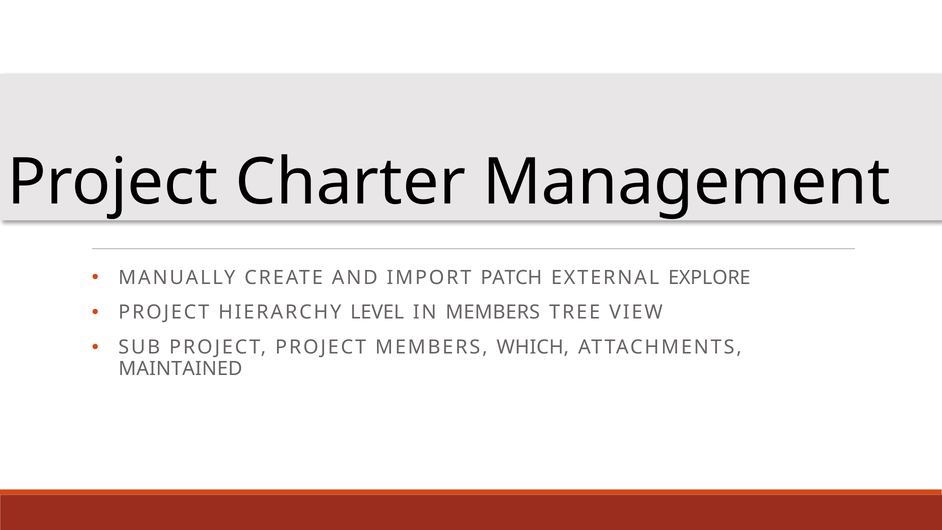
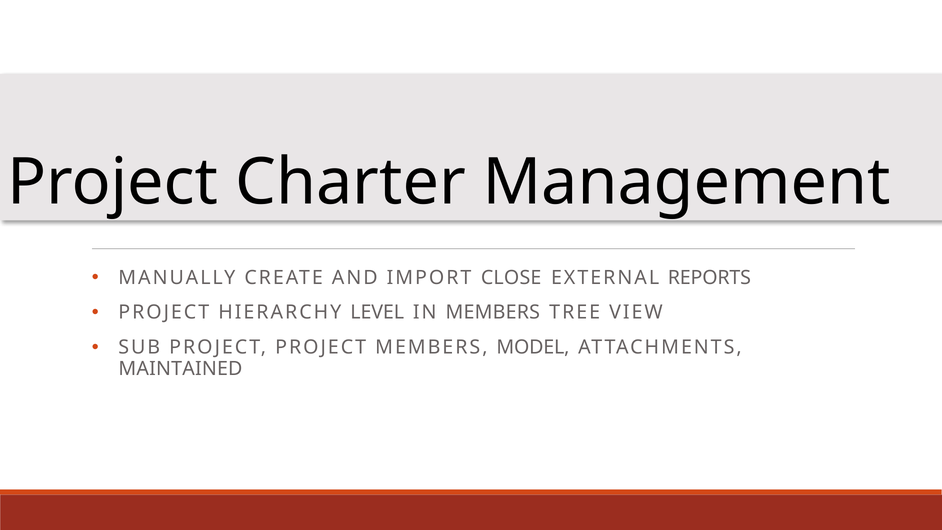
PATCH: PATCH -> CLOSE (511, 277)
EXPLORE: EXPLORE -> REPORTS (709, 277)
WHICH: WHICH -> MODEL (533, 347)
